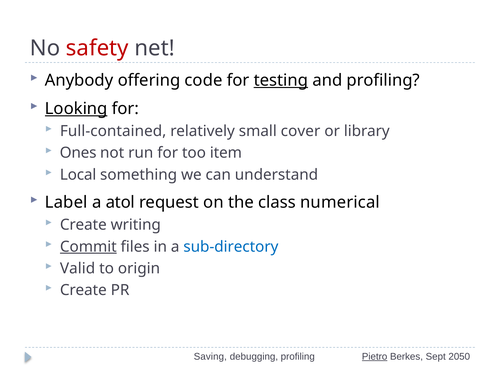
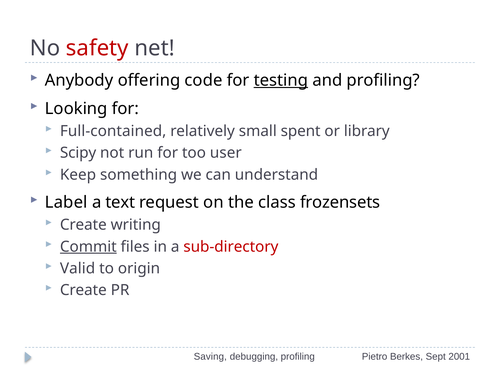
Looking underline: present -> none (76, 109)
cover: cover -> spent (301, 131)
Ones: Ones -> Scipy (78, 153)
item: item -> user (226, 153)
Local: Local -> Keep (78, 175)
atol: atol -> text (120, 202)
numerical: numerical -> frozensets (340, 202)
sub-directory colour: blue -> red (231, 247)
Pietro underline: present -> none (375, 357)
2050: 2050 -> 2001 (459, 357)
